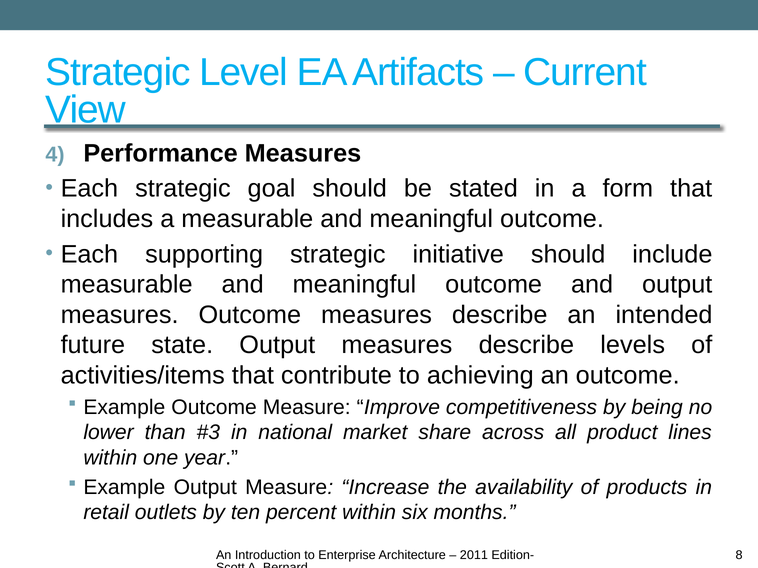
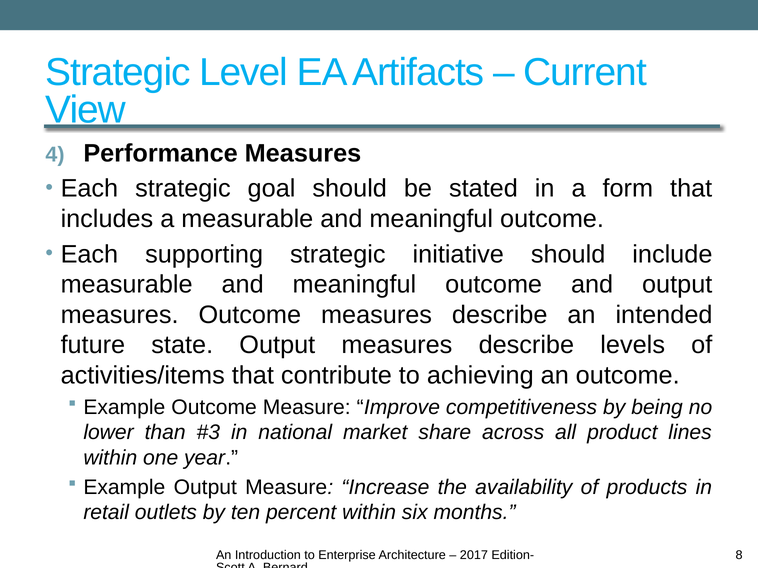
2011: 2011 -> 2017 (474, 556)
